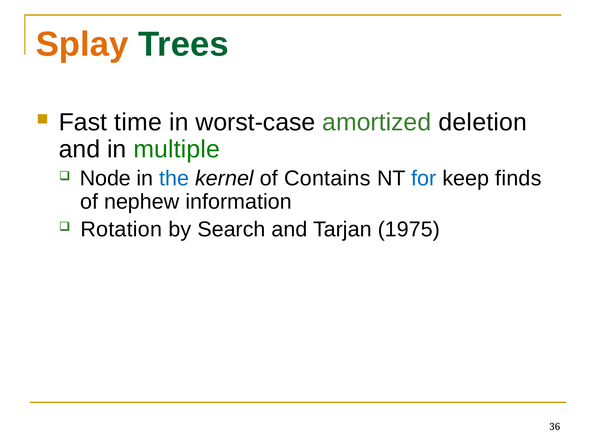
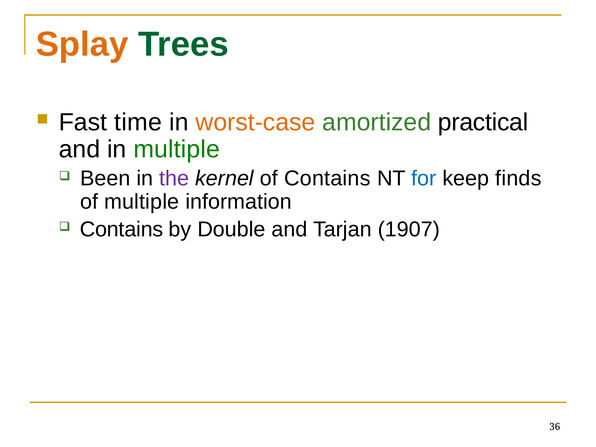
worst-case colour: black -> orange (255, 122)
deletion: deletion -> practical (483, 122)
Node: Node -> Been (105, 179)
the colour: blue -> purple (174, 179)
of nephew: nephew -> multiple (142, 202)
Rotation: Rotation -> Contains (122, 229)
Search: Search -> Double (231, 229)
1975: 1975 -> 1907 (409, 229)
